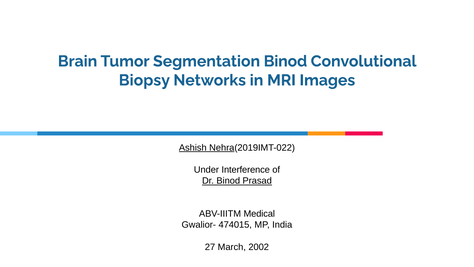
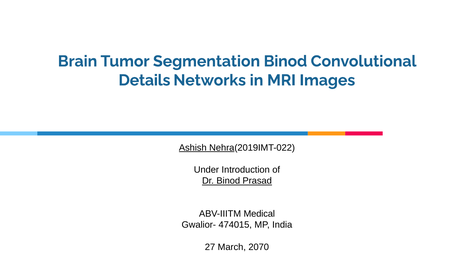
Biopsy: Biopsy -> Details (144, 80)
Interference: Interference -> Introduction (246, 170)
2002: 2002 -> 2070 (259, 247)
